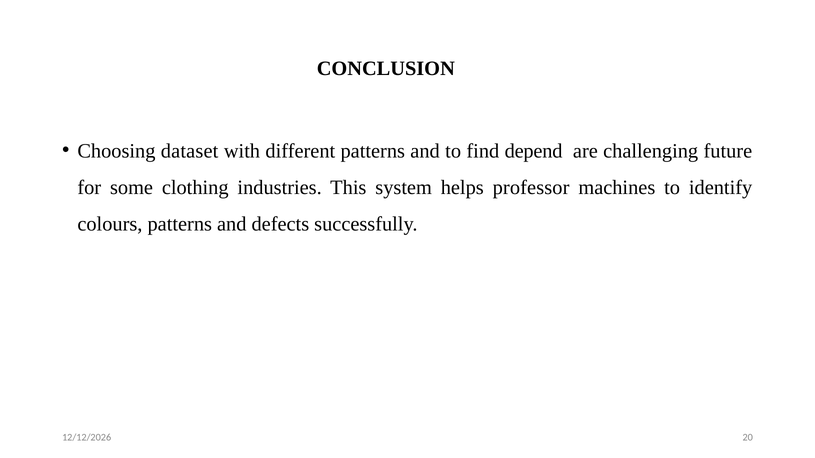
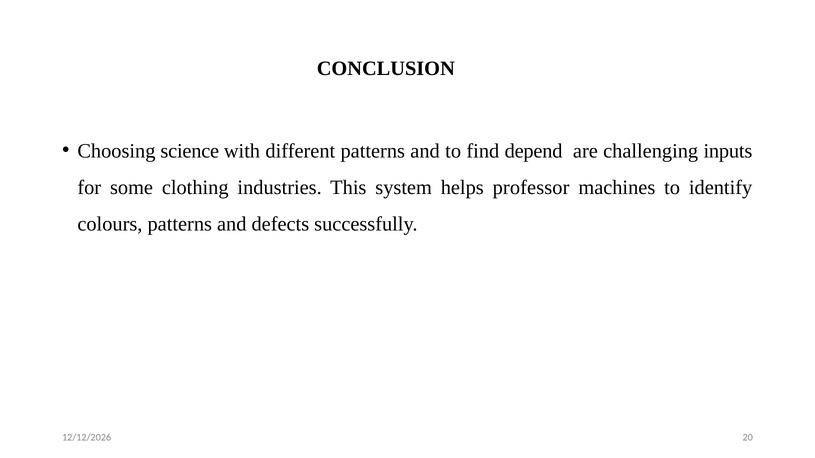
dataset: dataset -> science (190, 151)
future: future -> inputs (728, 151)
